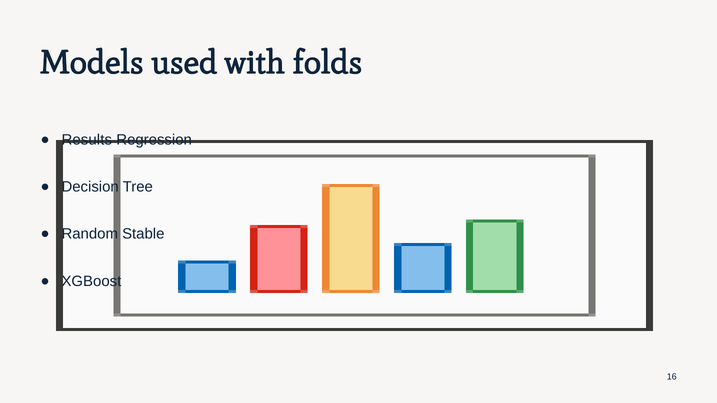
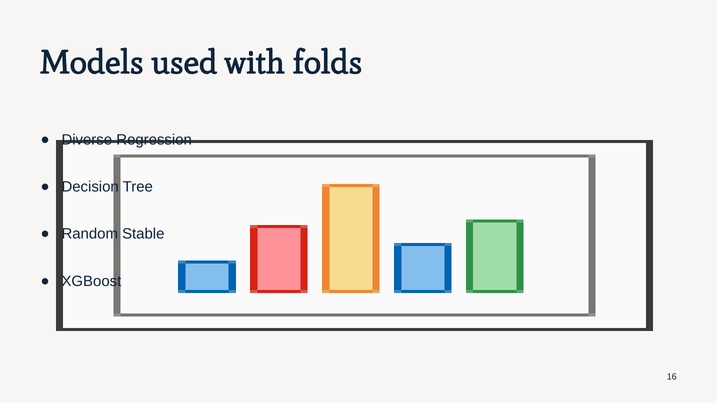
Results: Results -> Diverse (87, 140)
